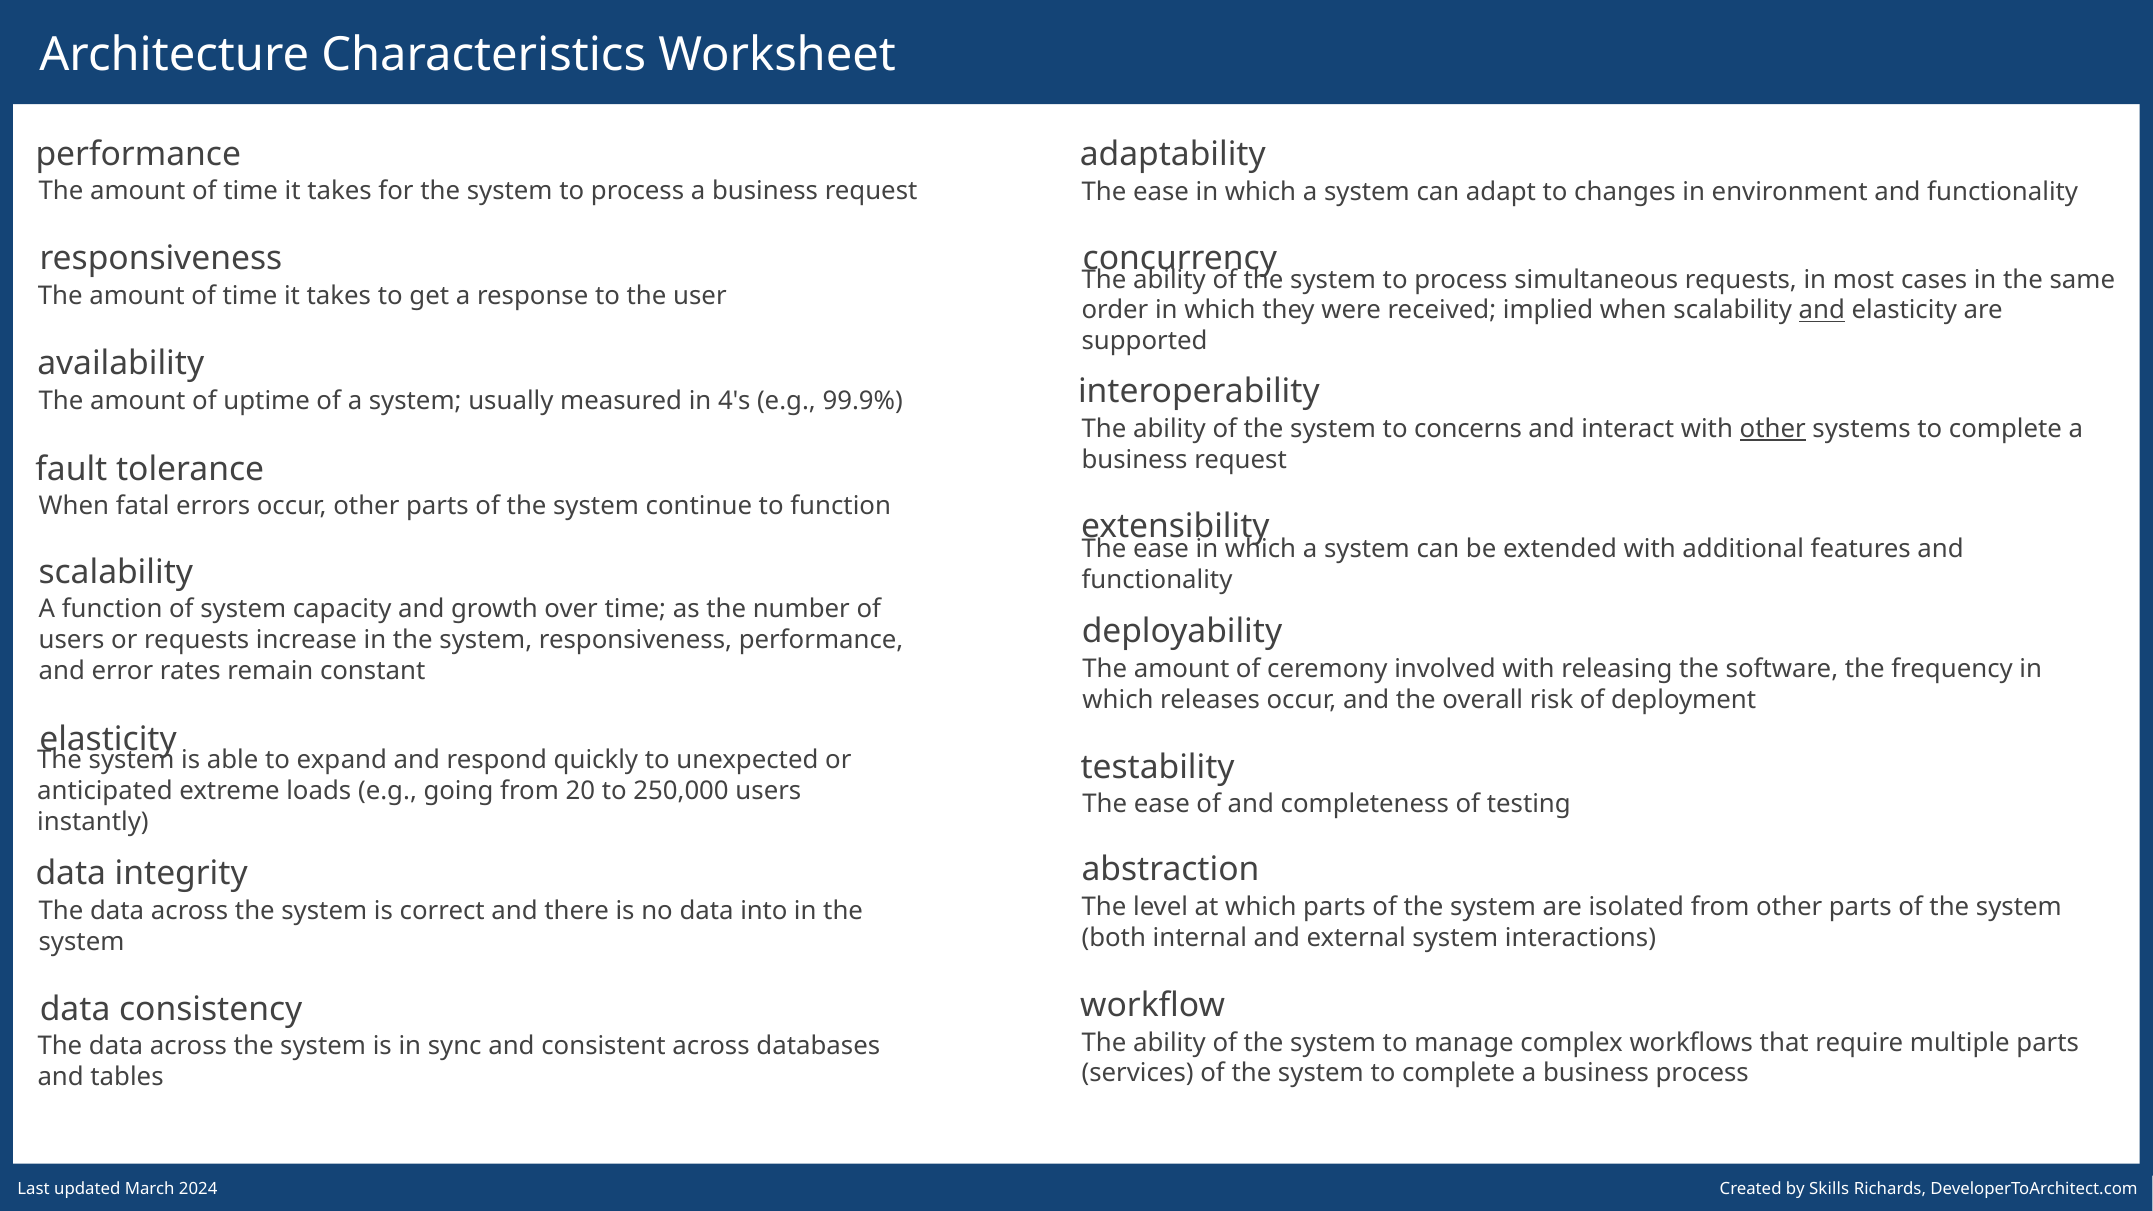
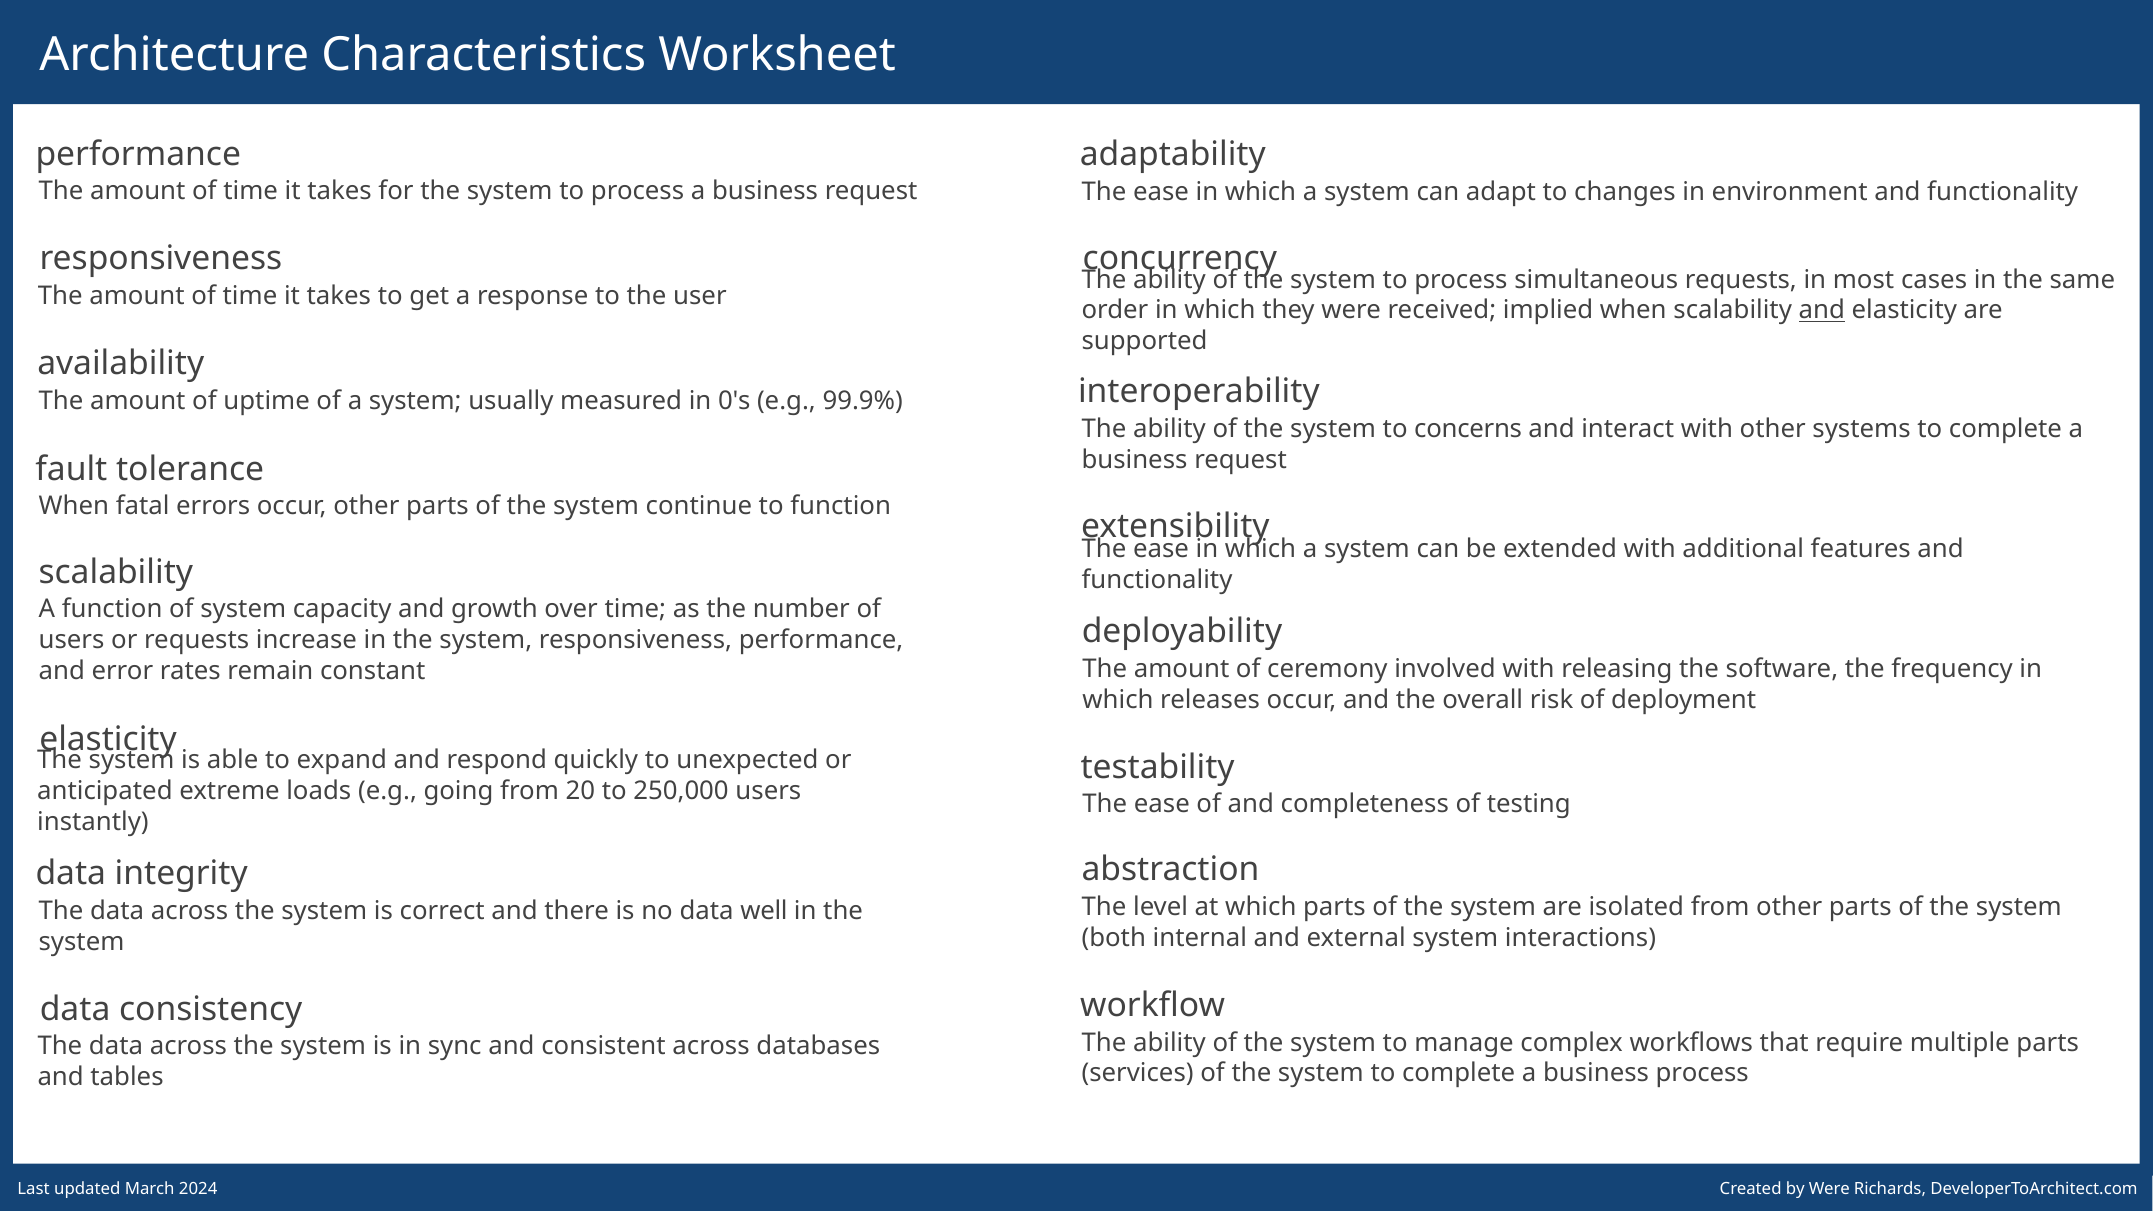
4's: 4's -> 0's (734, 401)
other underline: present -> none (1773, 429)
into: into -> well (764, 911)
by Skills: Skills -> Were (1829, 1189)
